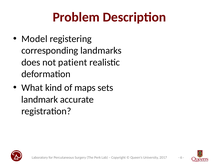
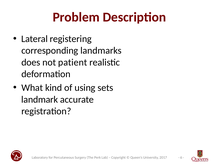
Model: Model -> Lateral (35, 39)
maps: maps -> using (85, 87)
